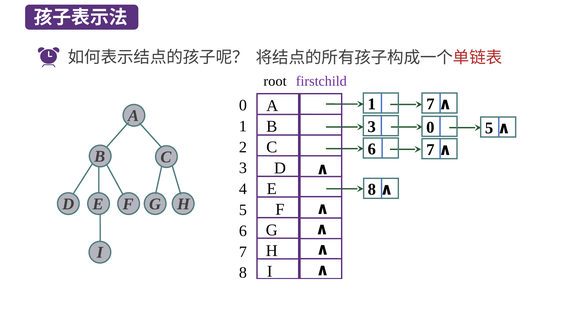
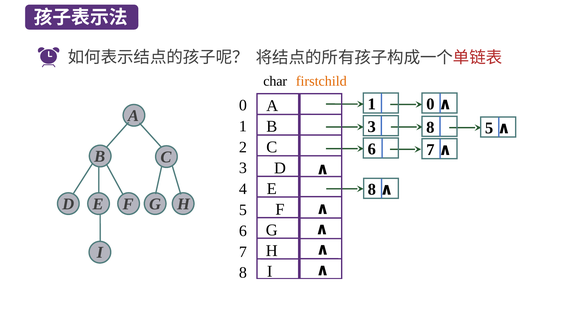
root: root -> char (275, 81)
firstchild colour: purple -> orange (321, 81)
1 7: 7 -> 0 (430, 104)
3 0: 0 -> 8 (430, 127)
